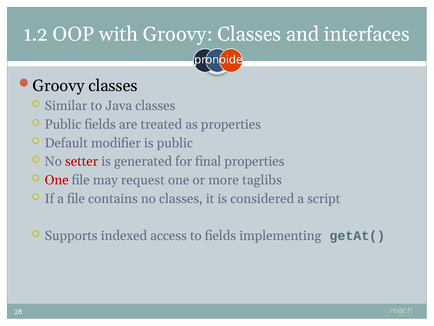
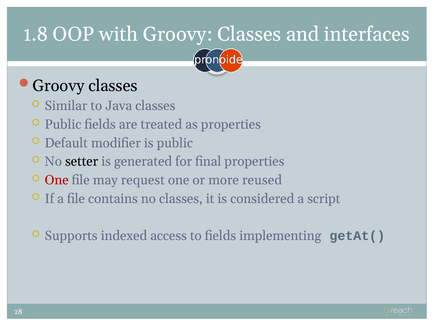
1.2: 1.2 -> 1.8 (36, 34)
setter colour: red -> black (82, 161)
taglibs: taglibs -> reused (262, 180)
